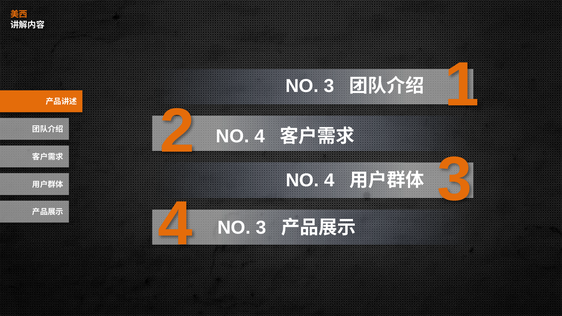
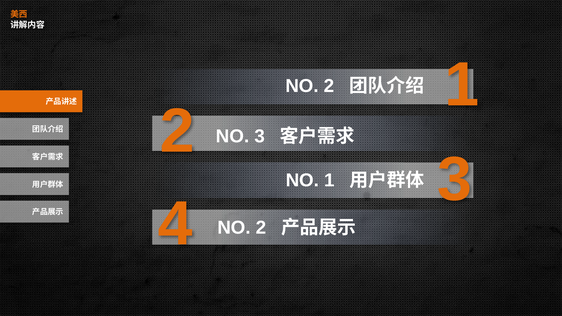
3: 3 -> 2 (329, 86)
4: 4 -> 3 (260, 136)
4: 4 -> 1 (329, 180)
3: 3 -> 2 (261, 228)
